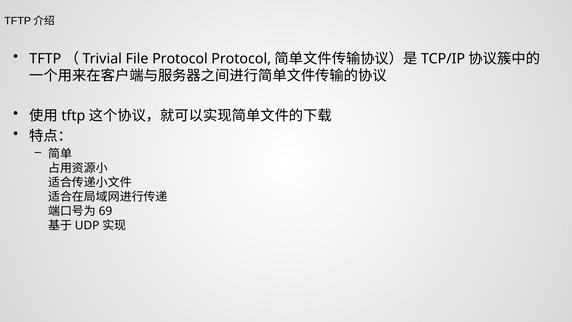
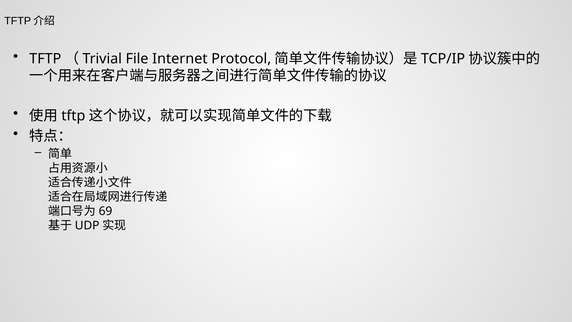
File Protocol: Protocol -> Internet (180, 59)
